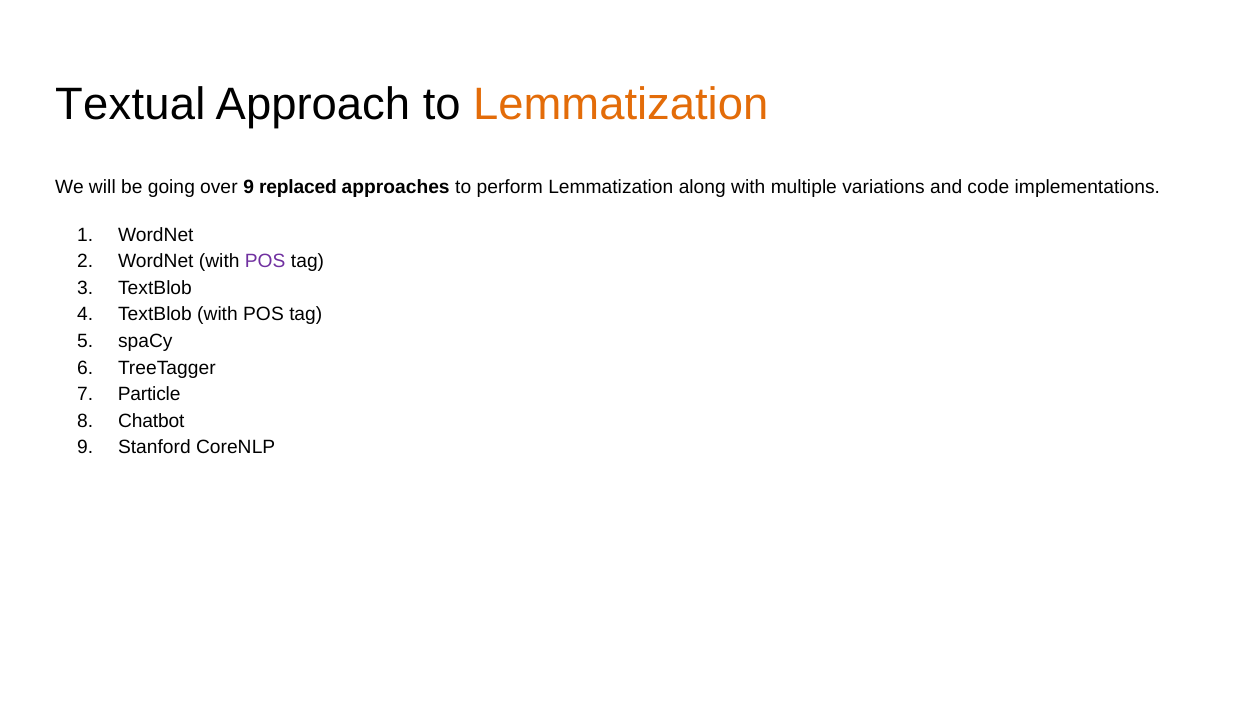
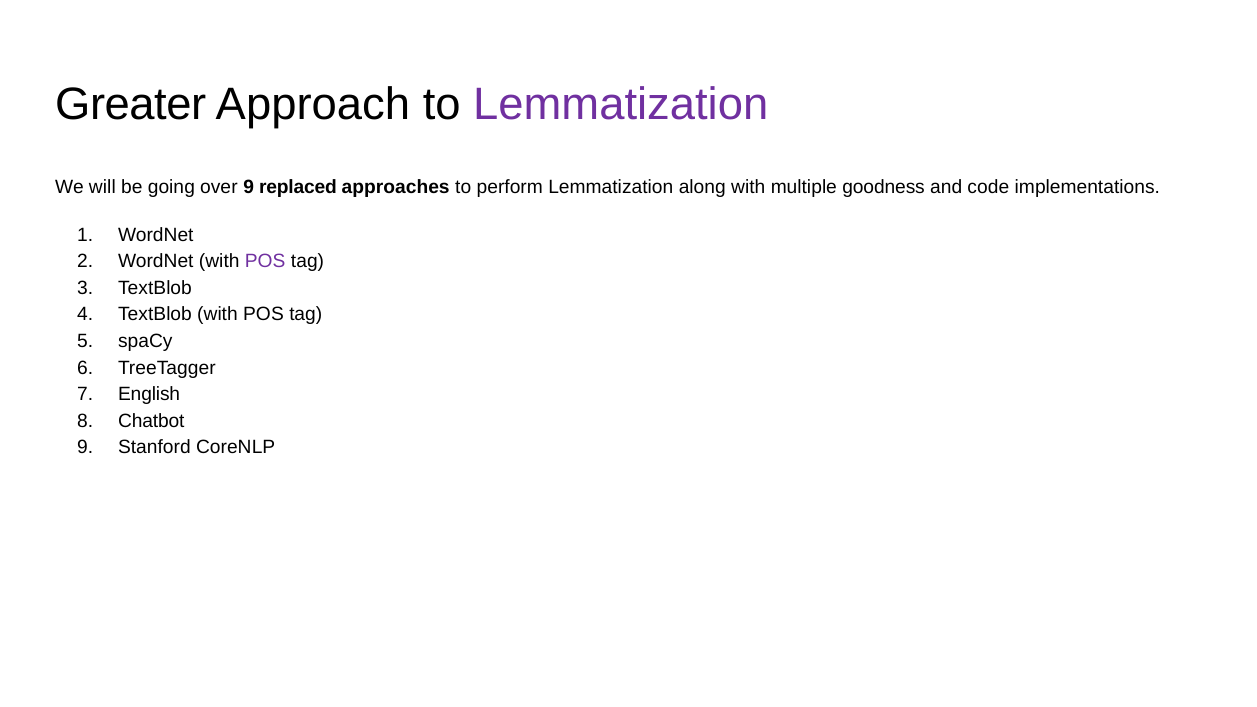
Textual: Textual -> Greater (131, 104)
Lemmatization colour: orange -> purple (621, 104)
variations: variations -> goodness (884, 187)
Particle: Particle -> English (149, 394)
